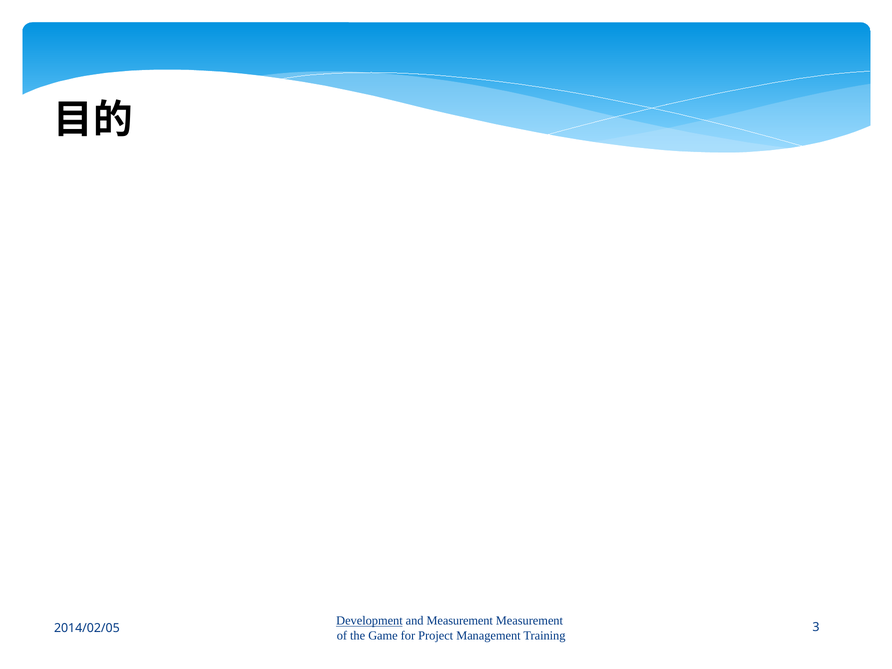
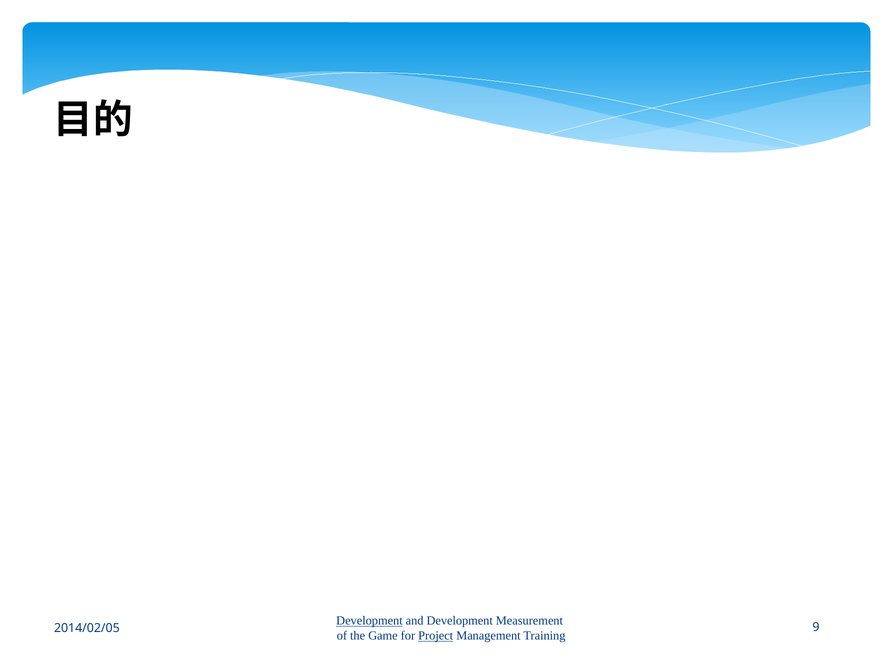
and Measurement: Measurement -> Development (460, 621)
Project underline: none -> present (436, 636)
3: 3 -> 9 (816, 627)
